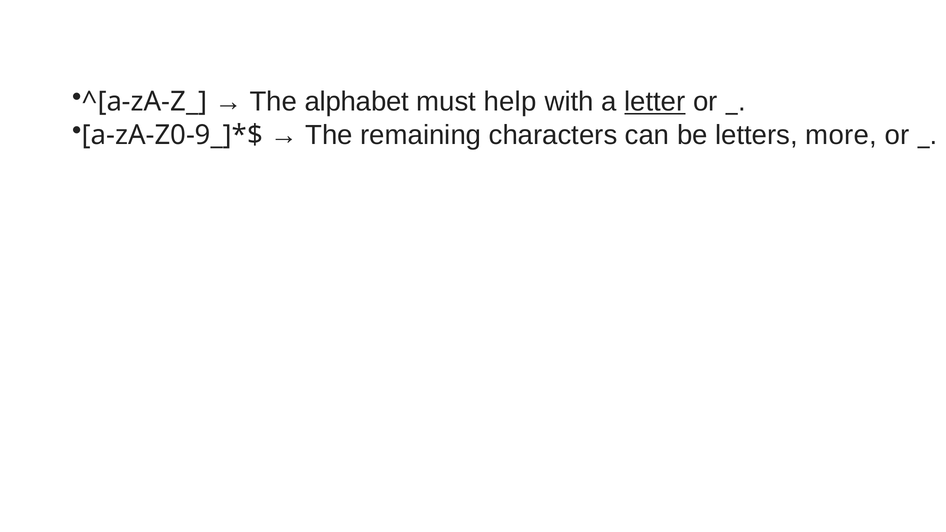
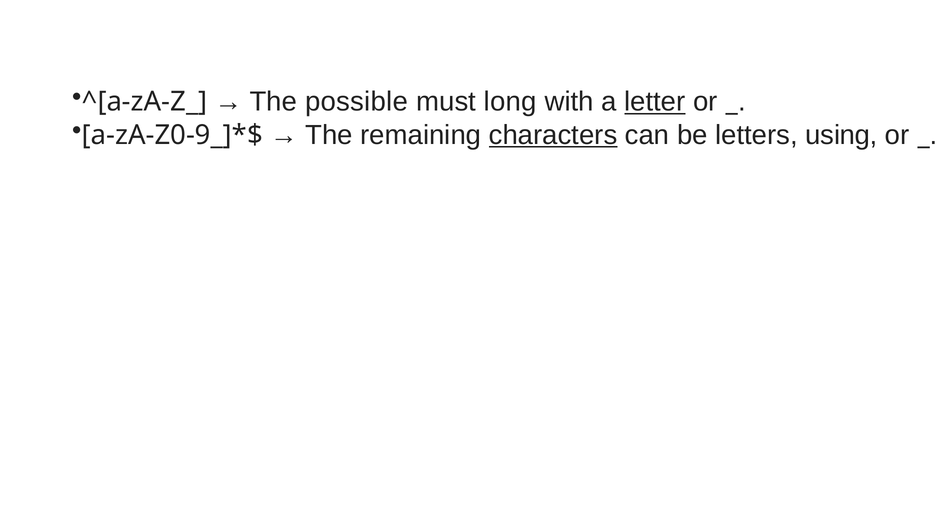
alphabet: alphabet -> possible (357, 102)
help: help -> long (510, 102)
characters underline: none -> present (553, 135)
more: more -> using (842, 135)
